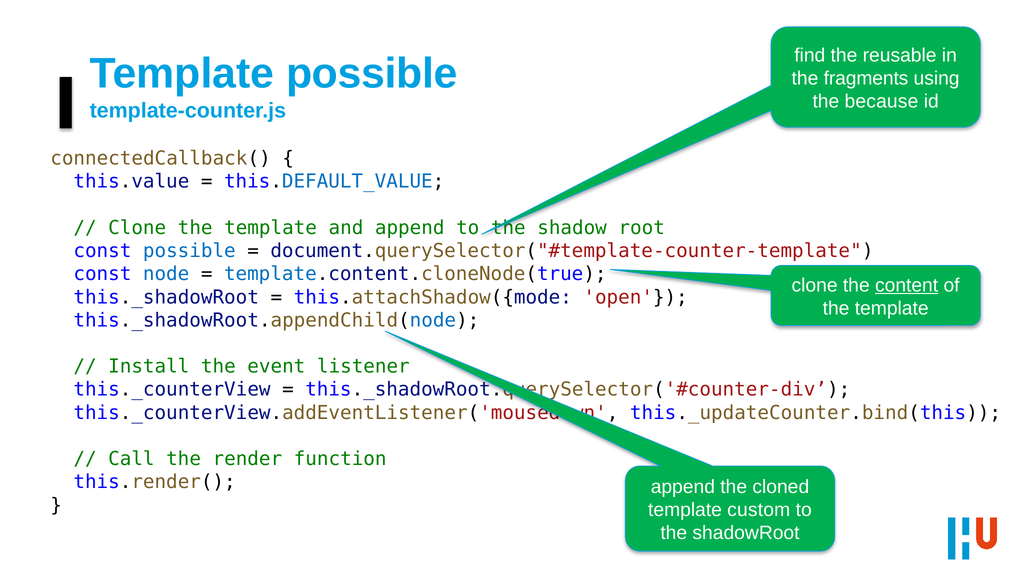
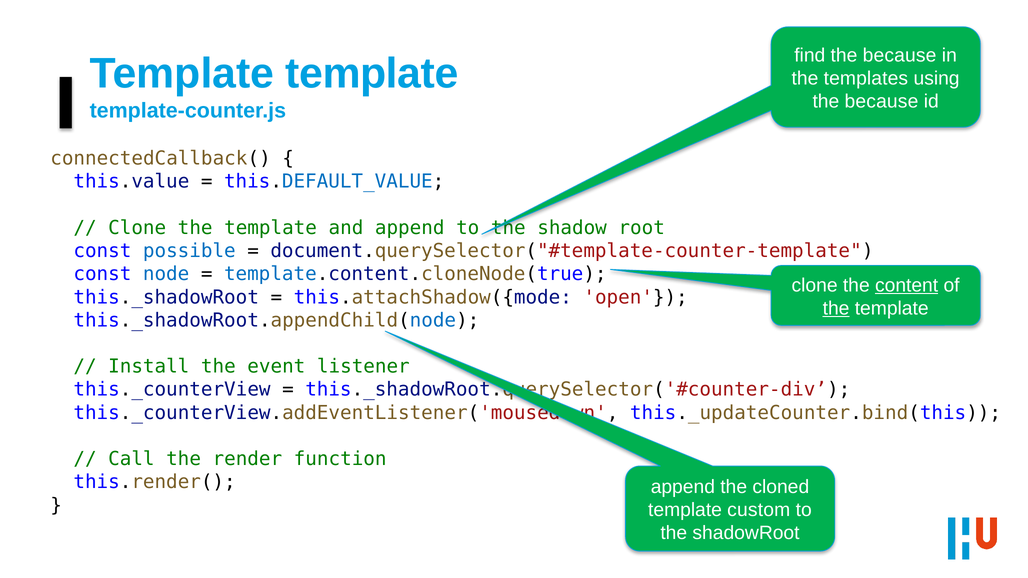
find the reusable: reusable -> because (900, 55)
Template possible: possible -> template (372, 73)
fragments: fragments -> templates (866, 78)
the underline: none -> present (836, 308)
